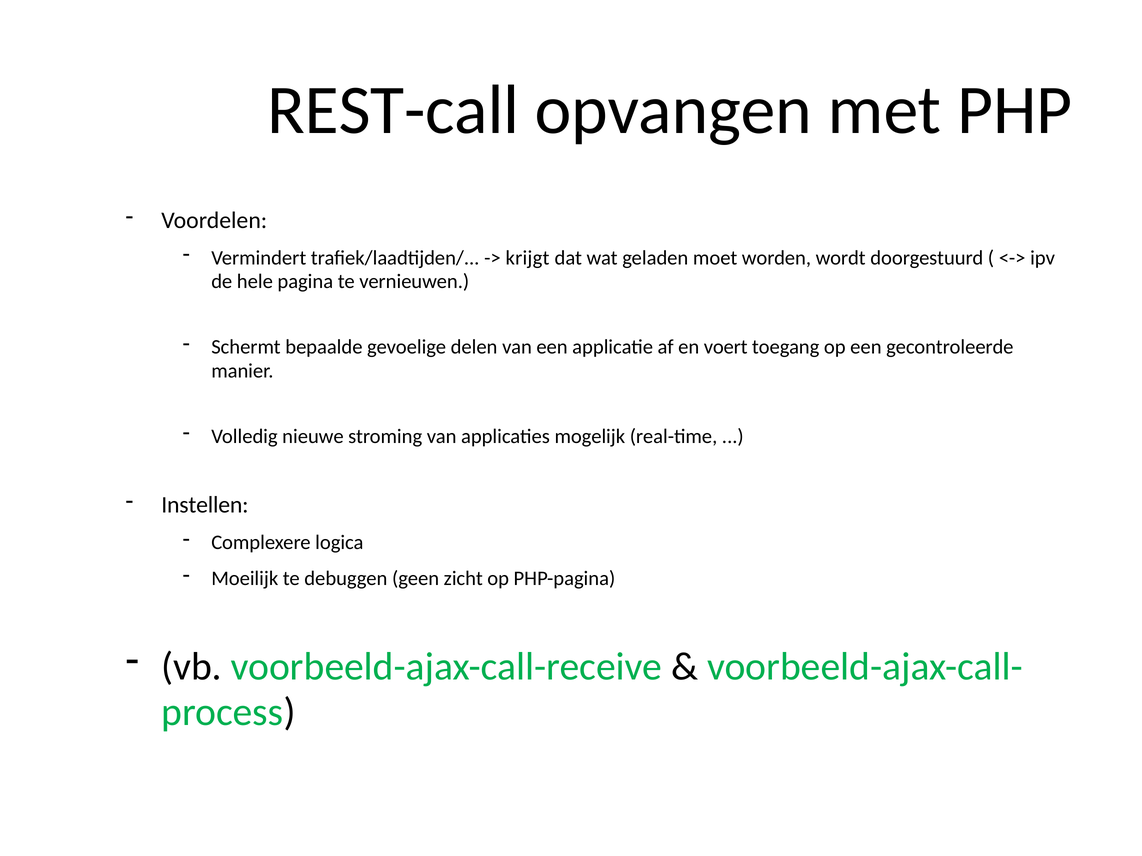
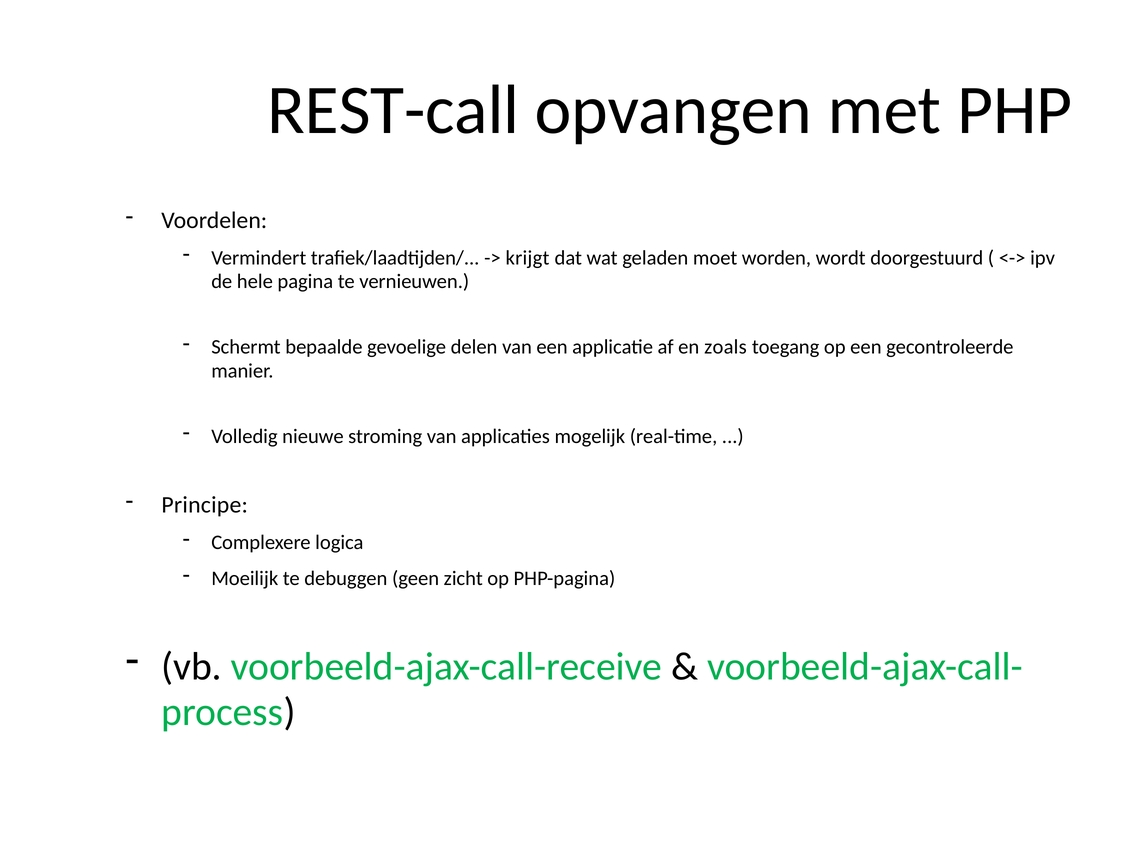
voert: voert -> zoals (725, 347)
Instellen: Instellen -> Principe (205, 505)
